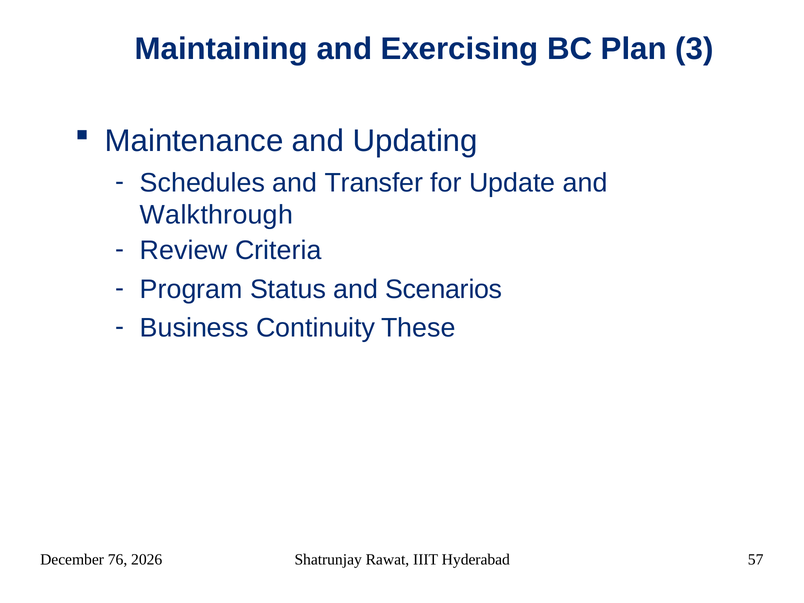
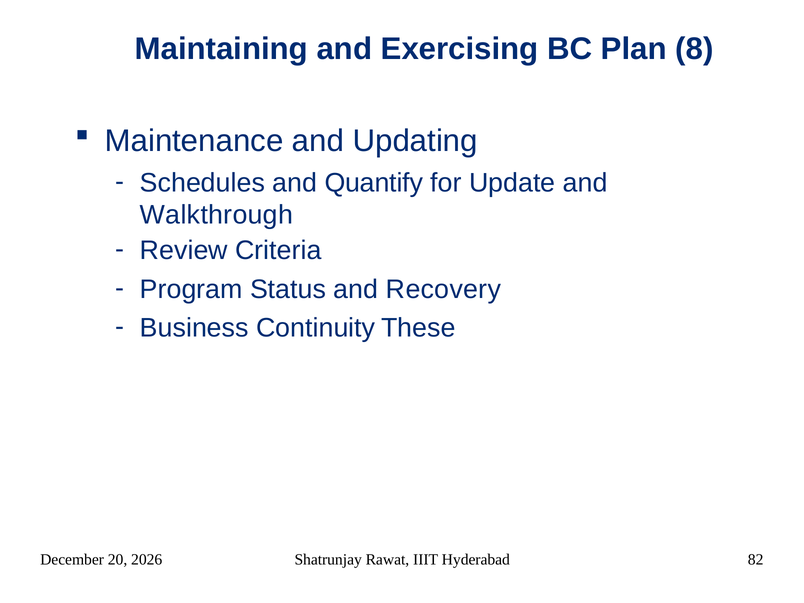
3: 3 -> 8 (694, 49)
Transfer: Transfer -> Quantify (374, 183)
Scenarios: Scenarios -> Recovery (443, 289)
76: 76 -> 20 (118, 560)
57: 57 -> 82 (756, 560)
